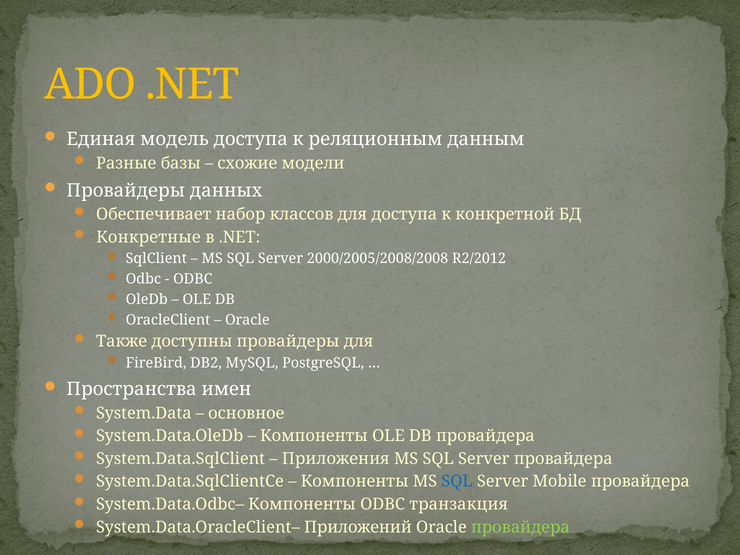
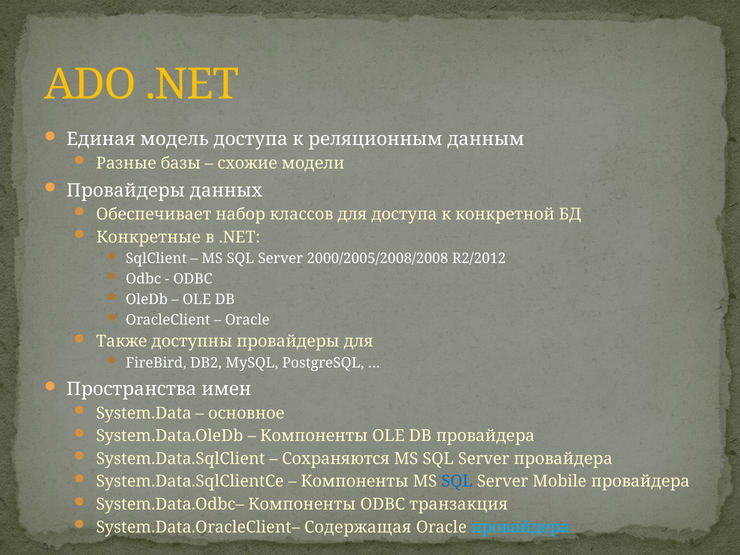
Приложения: Приложения -> Сохраняются (336, 459)
Приложений: Приложений -> Содержащая (358, 527)
провайдера colour: light green -> light blue (520, 527)
